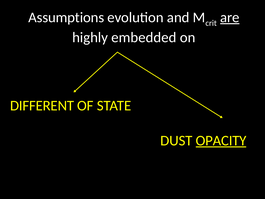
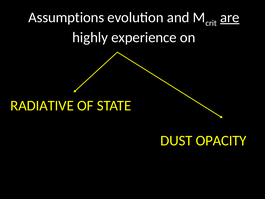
embedded: embedded -> experience (144, 37)
DIFFERENT: DIFFERENT -> RADIATIVE (42, 105)
OPACITY underline: present -> none (221, 140)
